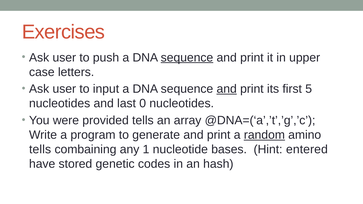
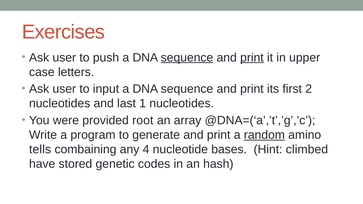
print underline: none -> present (252, 58)
and underline: present -> none (227, 89)
5: 5 -> 2 (309, 89)
0: 0 -> 1 (143, 104)
provided tells: tells -> root (143, 120)
1: 1 -> 4 (146, 150)
entered: entered -> climbed (307, 150)
